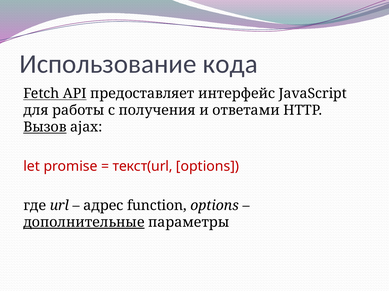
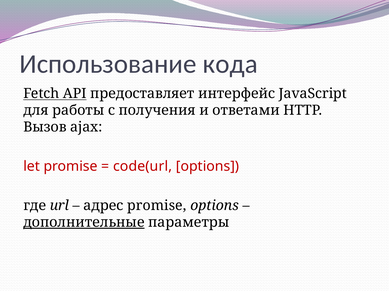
Вызов underline: present -> none (45, 127)
текст(url: текст(url -> code(url (143, 167)
адрес function: function -> promise (157, 206)
